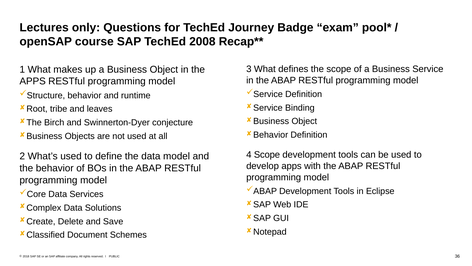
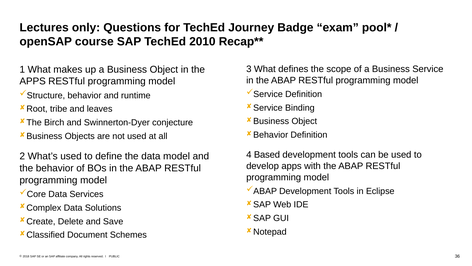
2008: 2008 -> 2010 (202, 42)
4 Scope: Scope -> Based (267, 154)
